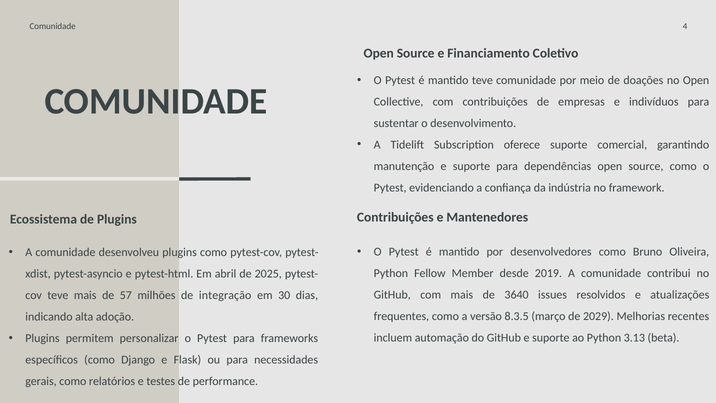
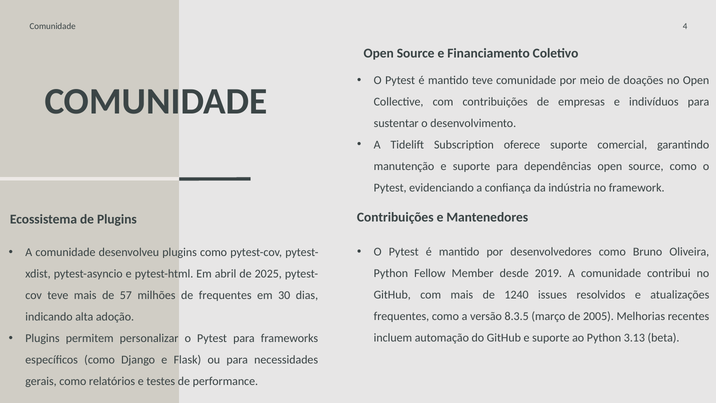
3640: 3640 -> 1240 (517, 295)
de integração: integração -> frequentes (225, 295)
2029: 2029 -> 2005 (598, 316)
